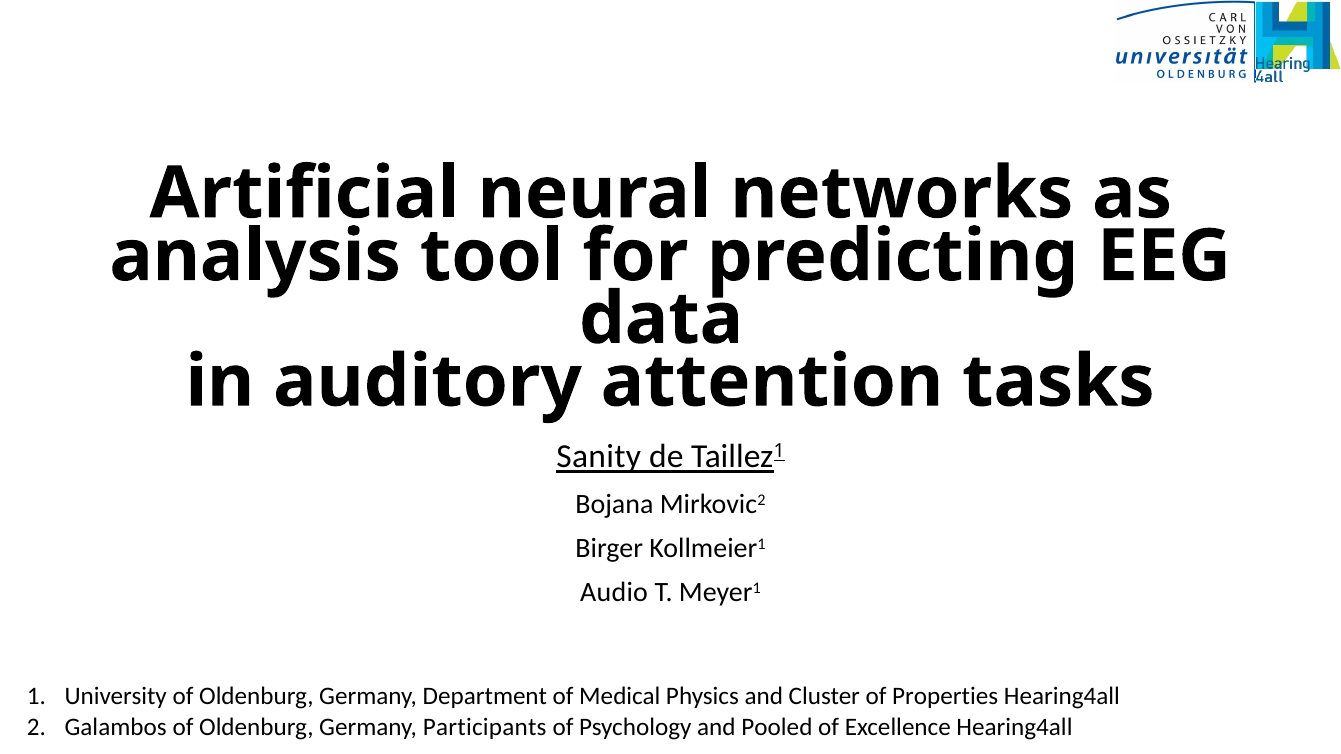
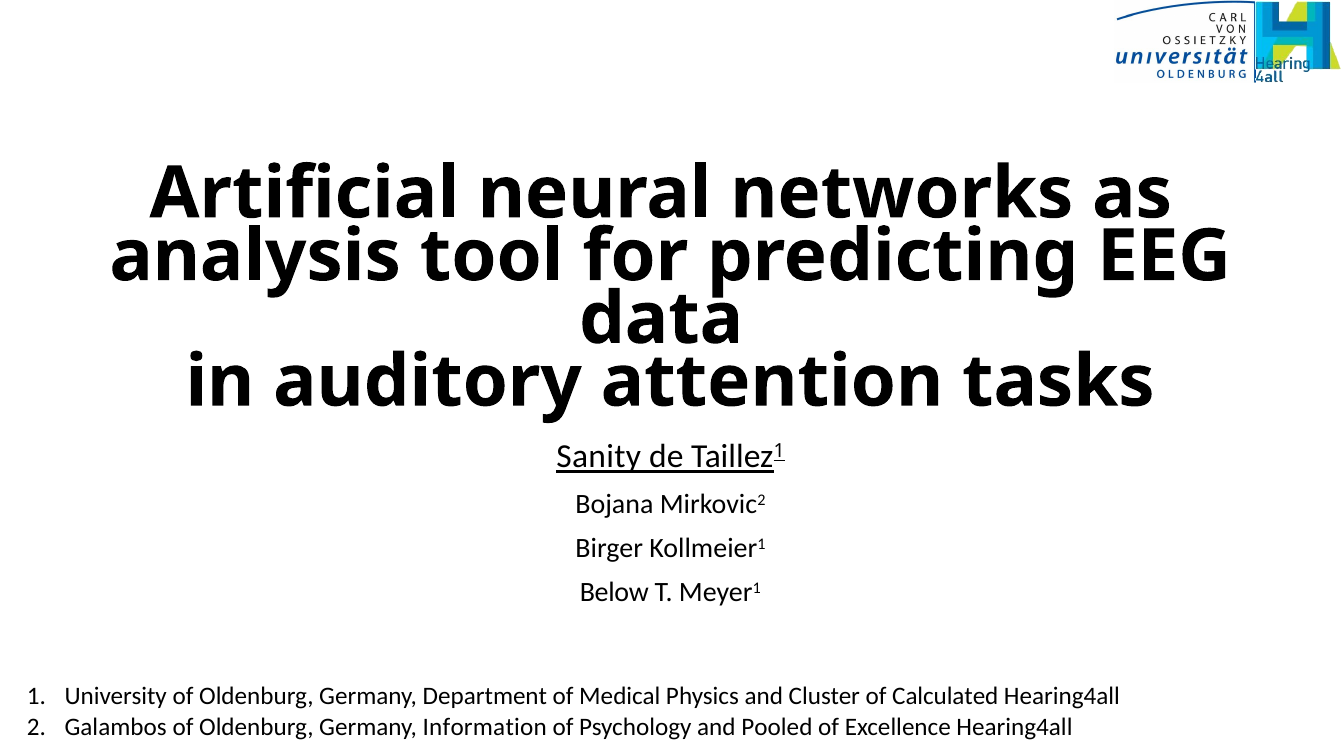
Audio: Audio -> Below (614, 593)
Properties: Properties -> Calculated (945, 697)
Participants: Participants -> Information (485, 727)
